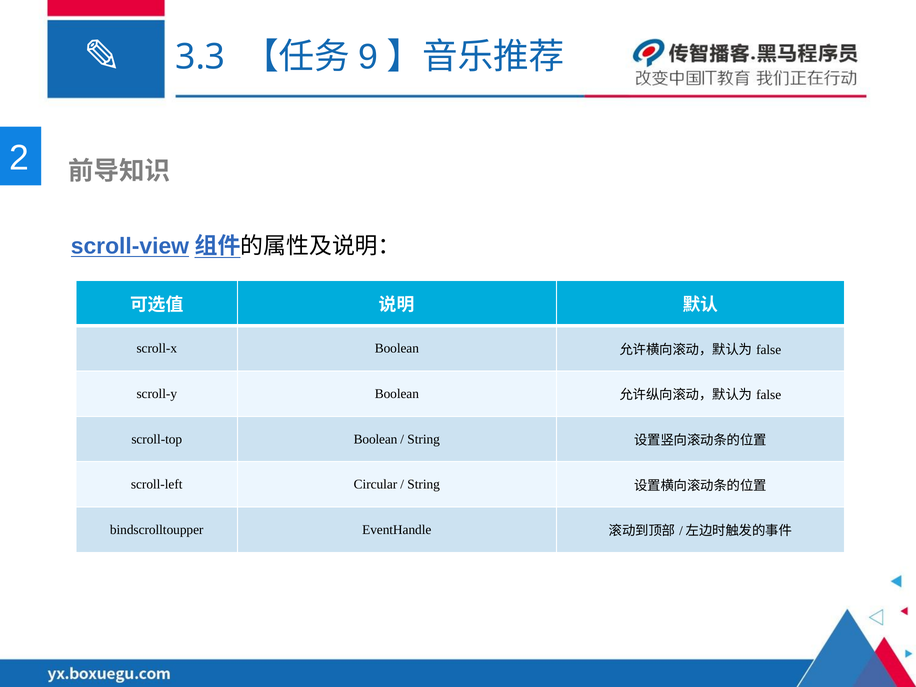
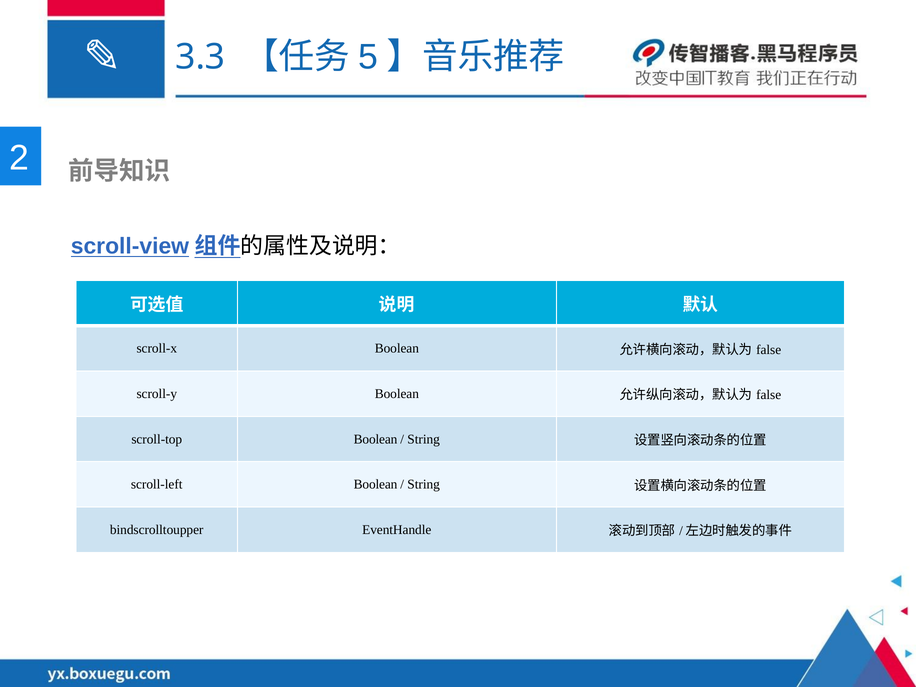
9: 9 -> 5 (368, 57)
scroll-left Circular: Circular -> Boolean (376, 484)
